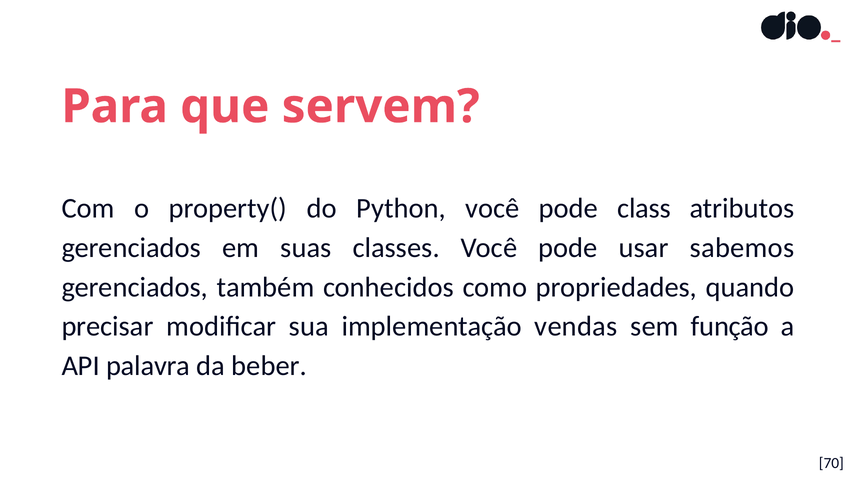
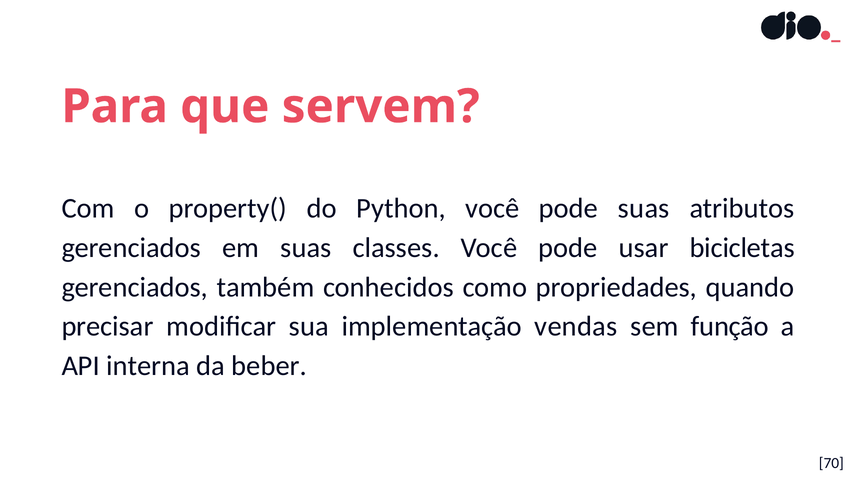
pode class: class -> suas (644, 209)
sabemos: sabemos -> bicicletas (742, 248)
palavra: palavra -> interna (148, 366)
